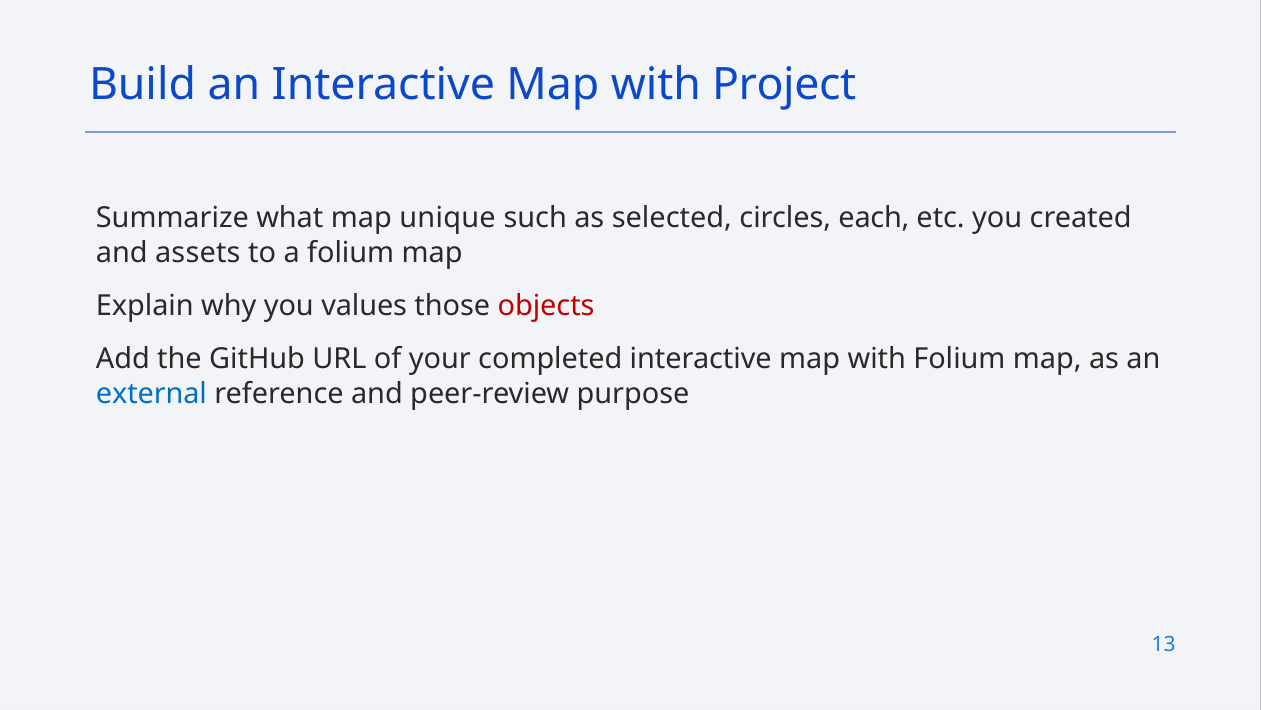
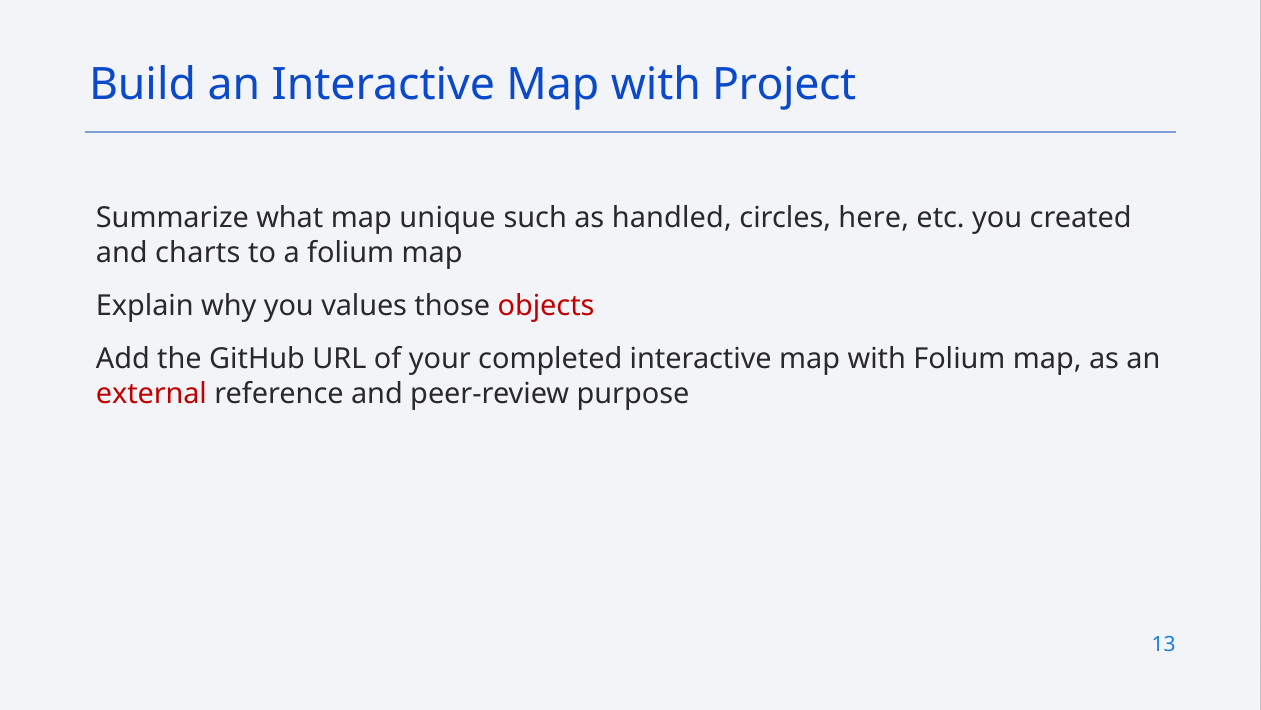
selected: selected -> handled (672, 218)
each: each -> here (874, 218)
assets: assets -> charts (198, 253)
external colour: blue -> red (151, 393)
